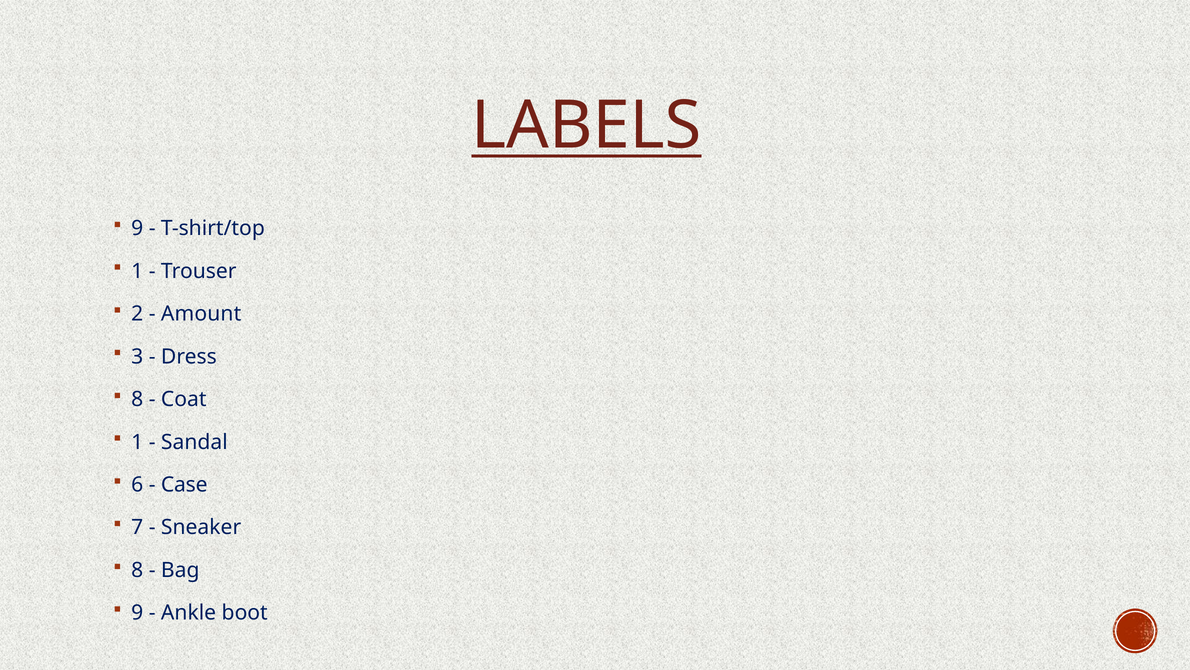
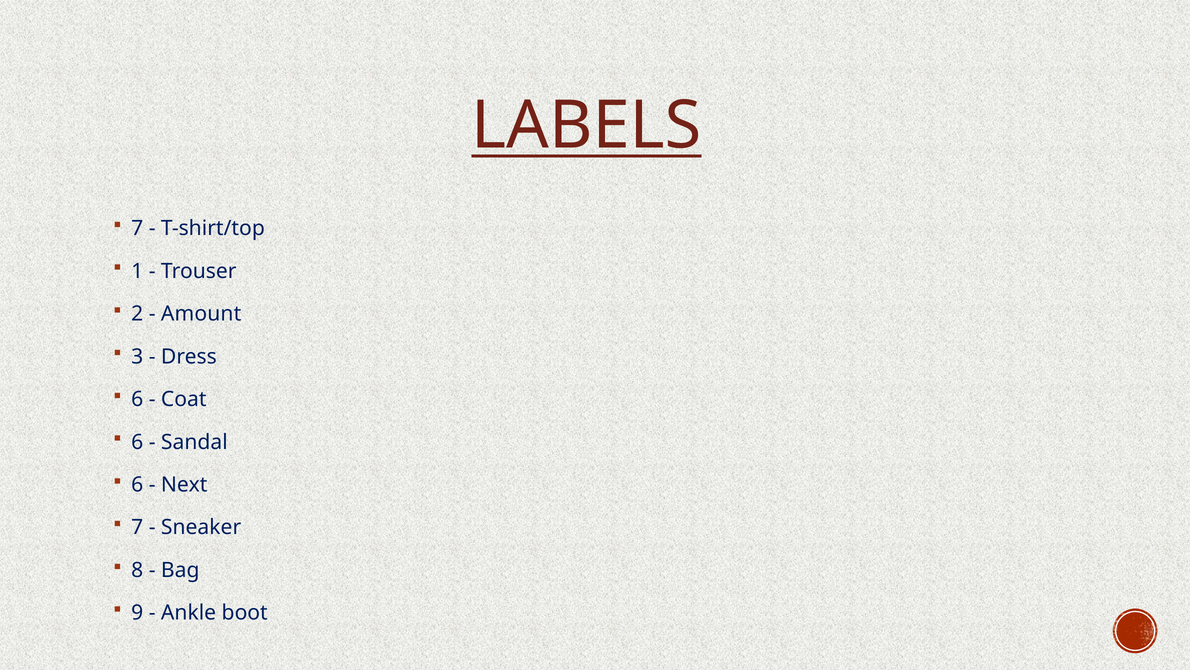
9: 9 -> 7 (137, 228)
8: 8 -> 6 (137, 399)
1: 1 -> 6 (137, 442)
Case: Case -> Next (184, 484)
